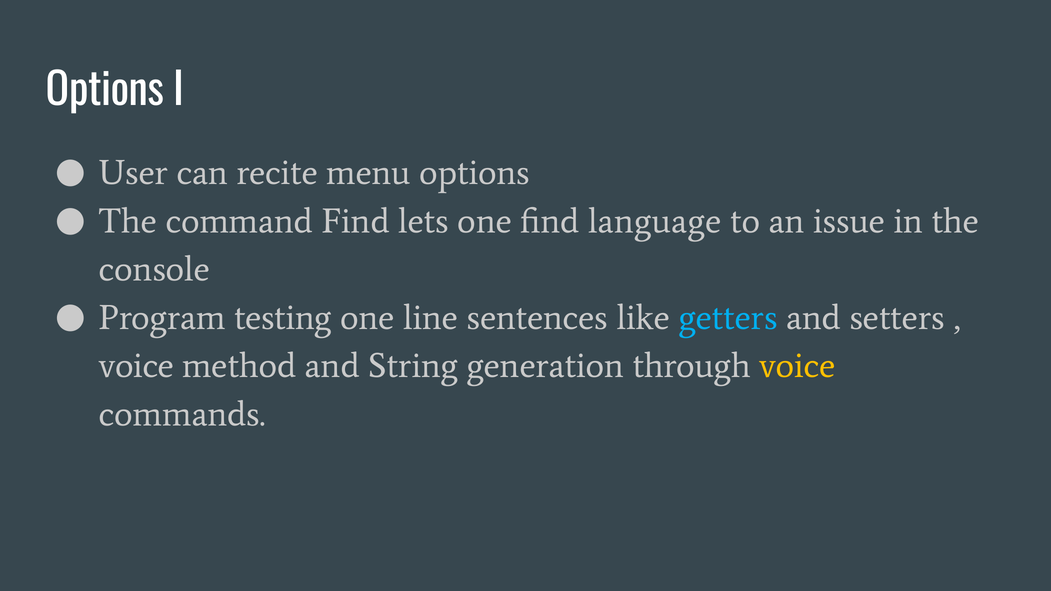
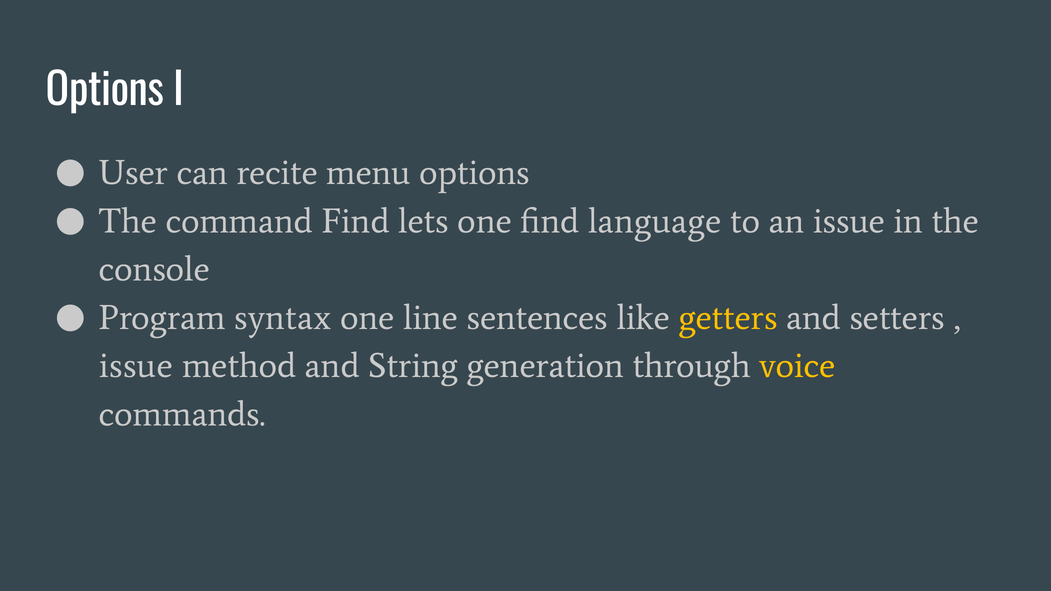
testing: testing -> syntax (283, 318)
getters colour: light blue -> yellow (728, 318)
voice: voice -> issue (136, 366)
